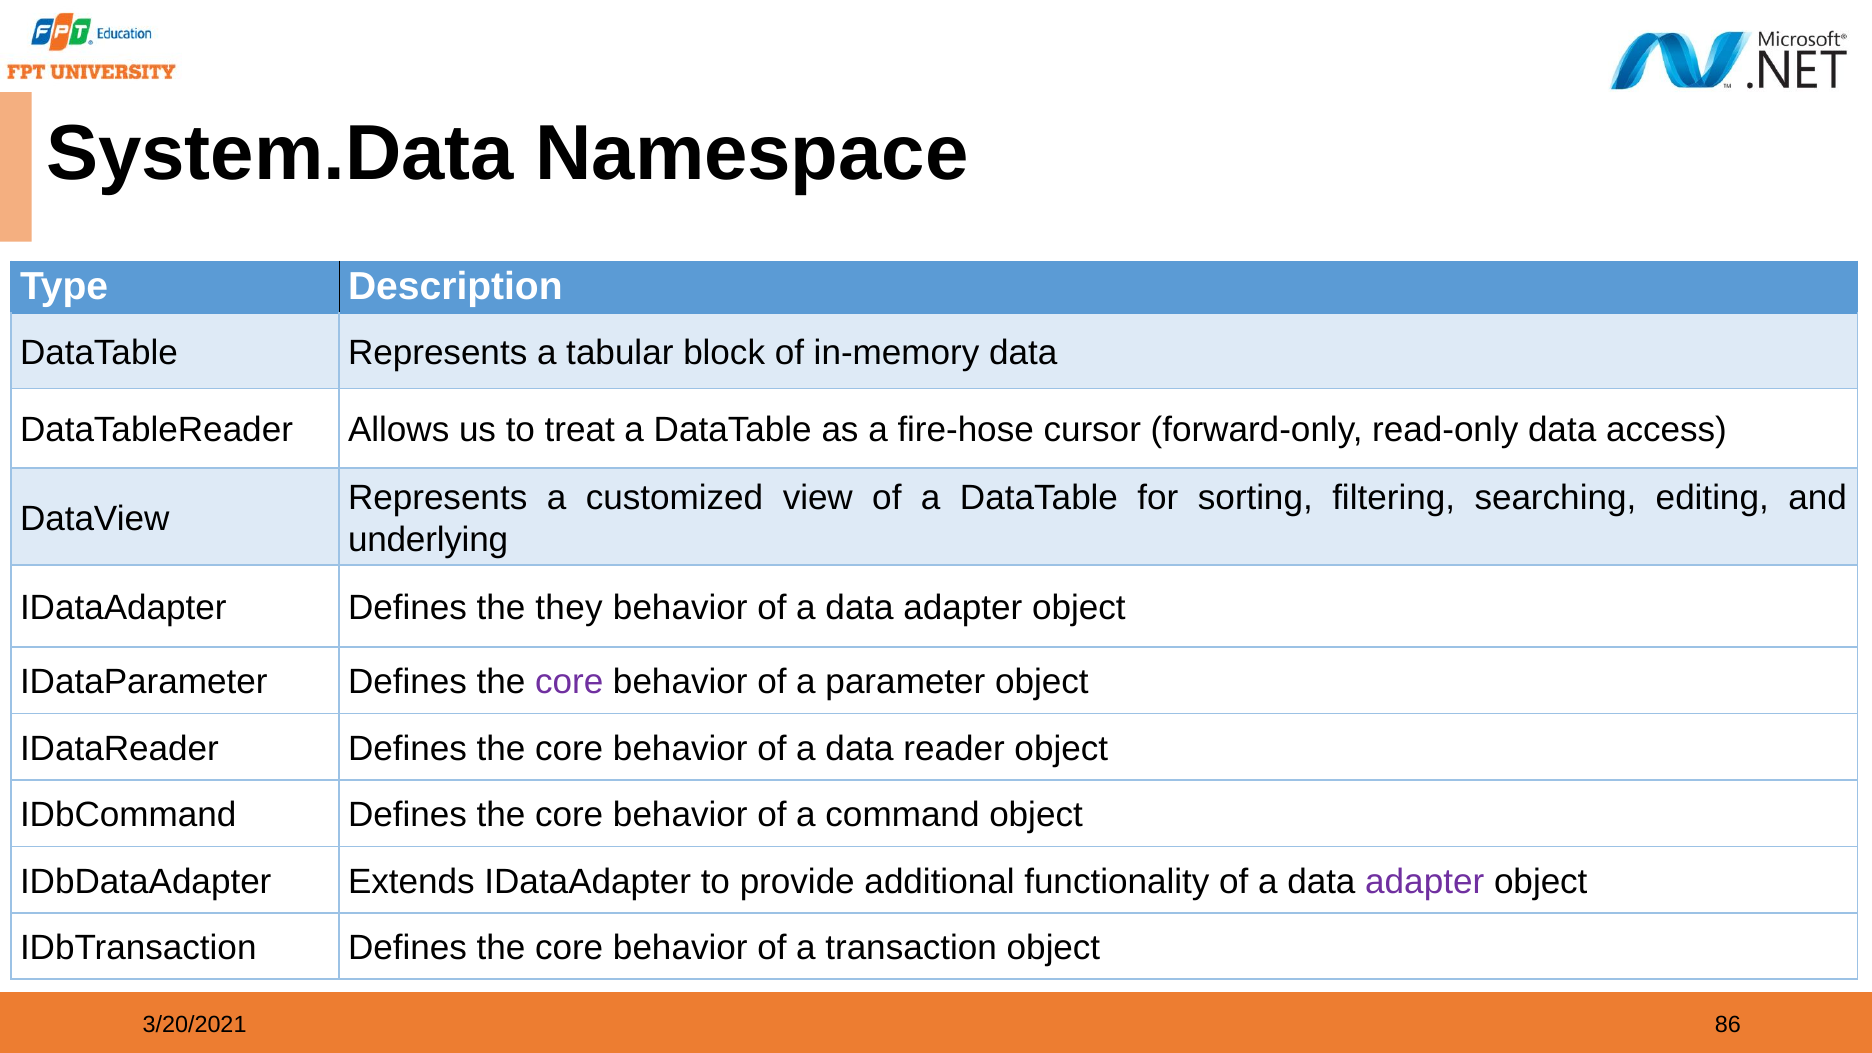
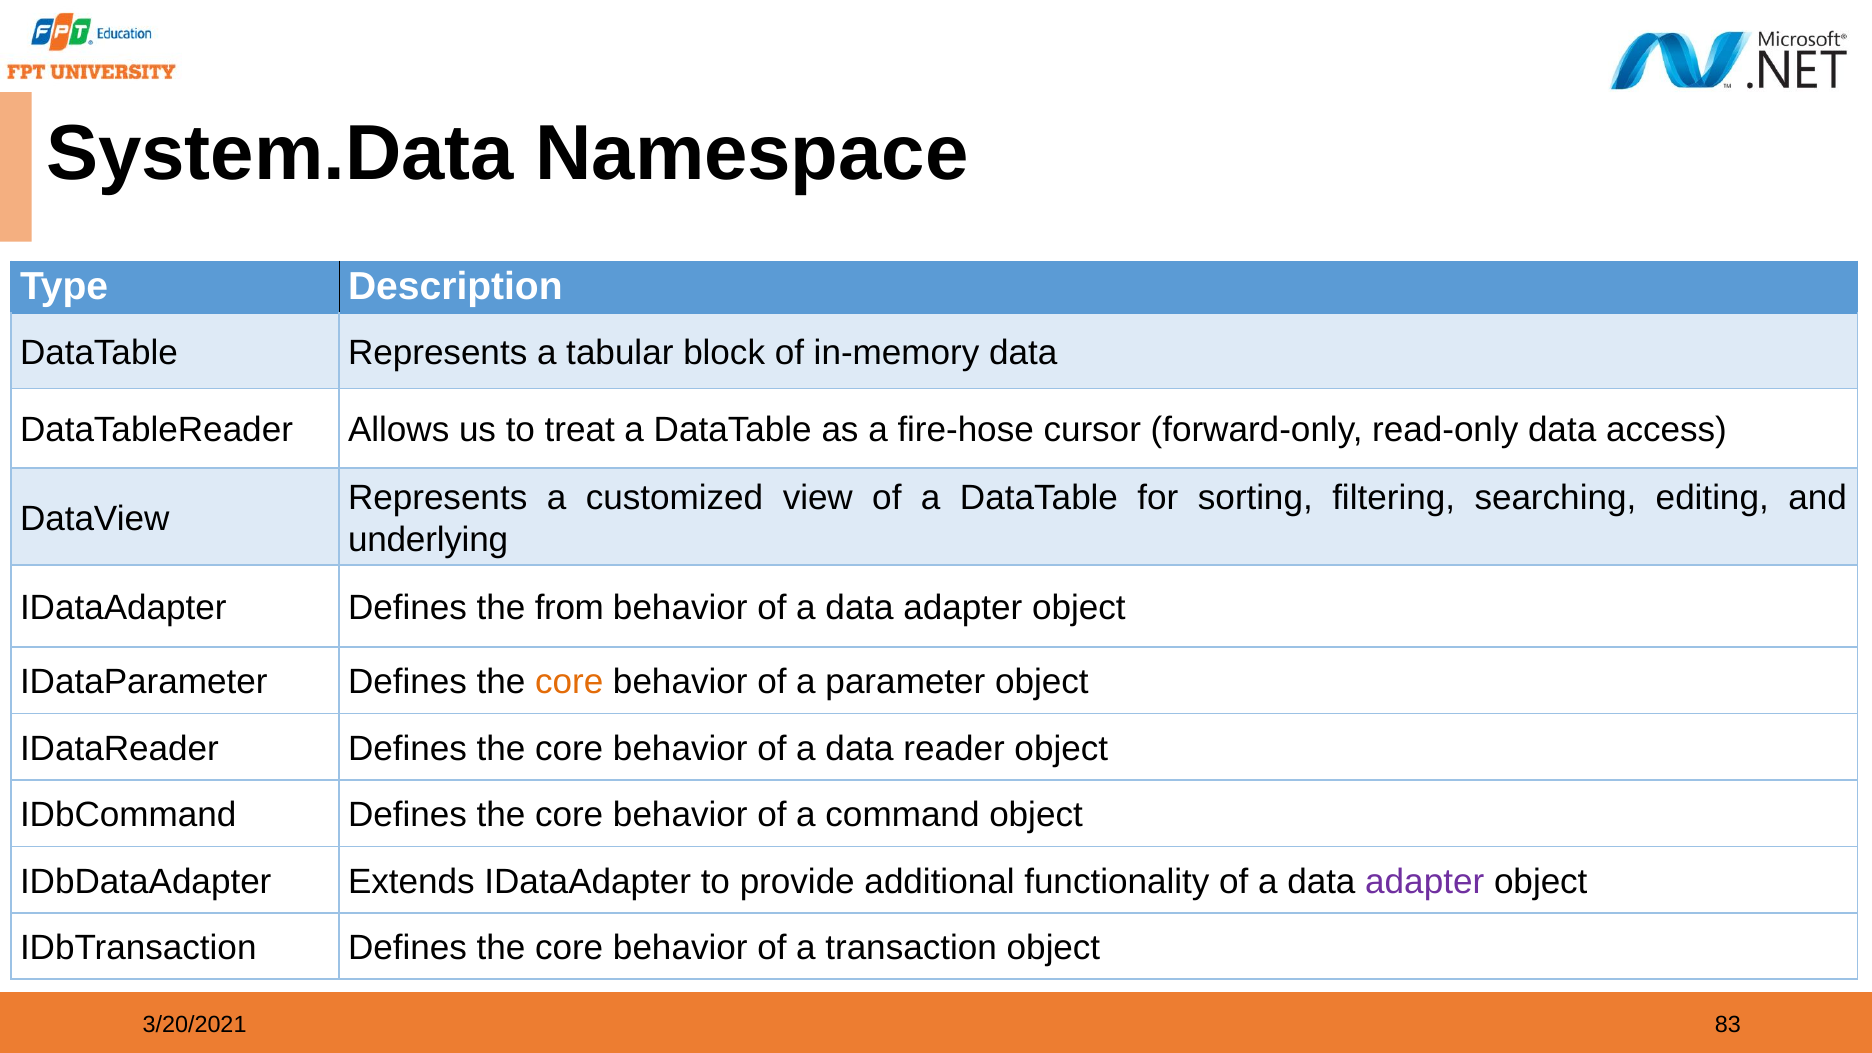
they: they -> from (569, 608)
core colour: purple -> orange (569, 682)
86: 86 -> 83 (1728, 1025)
